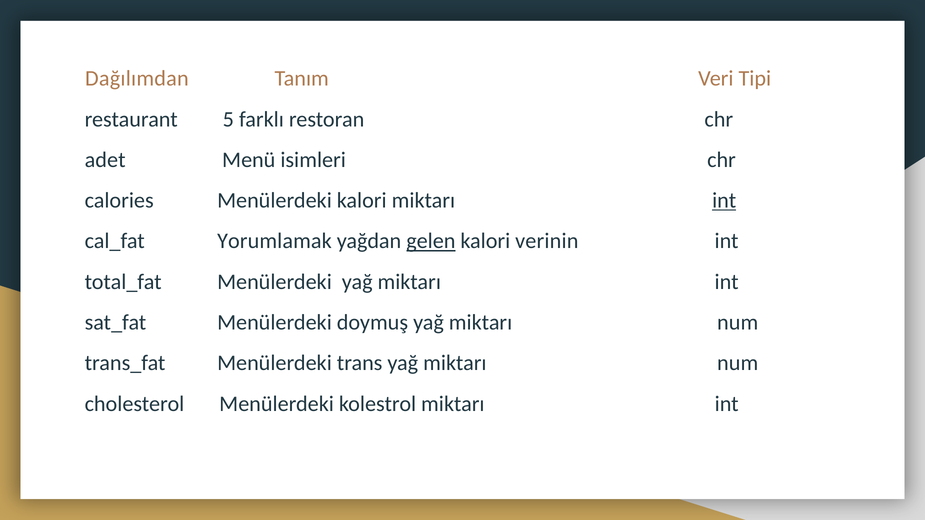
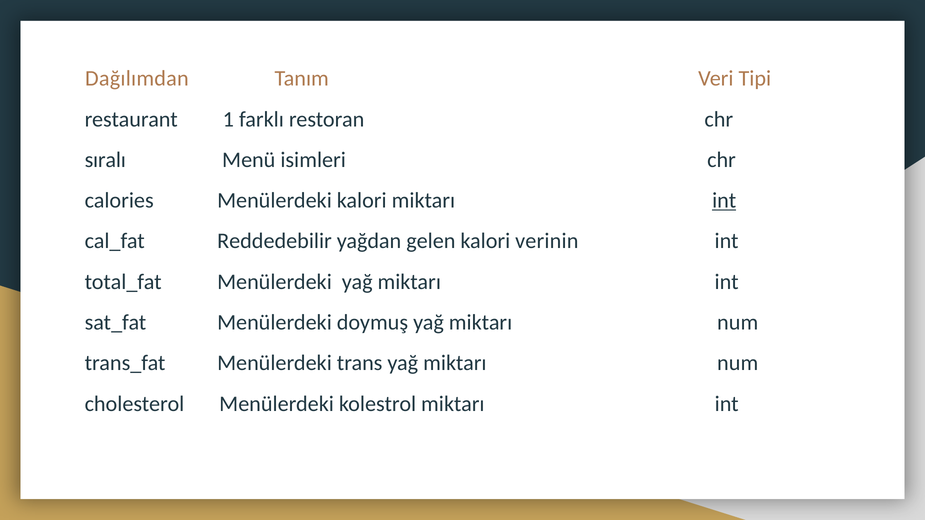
5: 5 -> 1 (228, 119)
adet: adet -> sıralı (105, 160)
Yorumlamak: Yorumlamak -> Reddedebilir (274, 241)
gelen underline: present -> none (431, 241)
